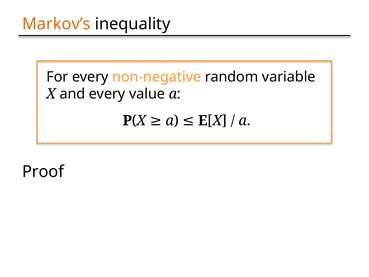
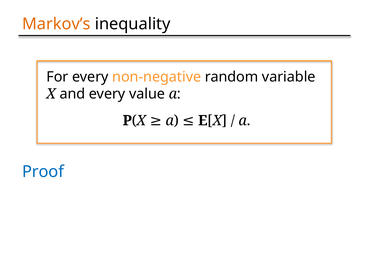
Proof colour: black -> blue (43, 172)
